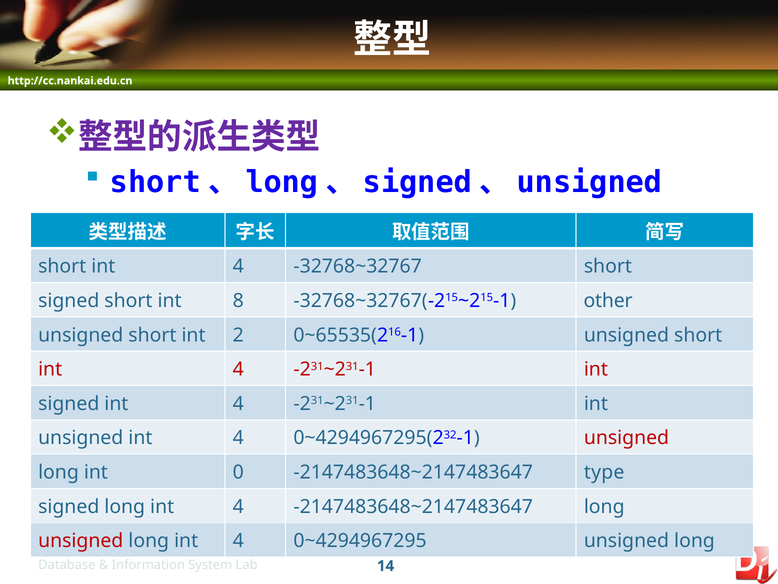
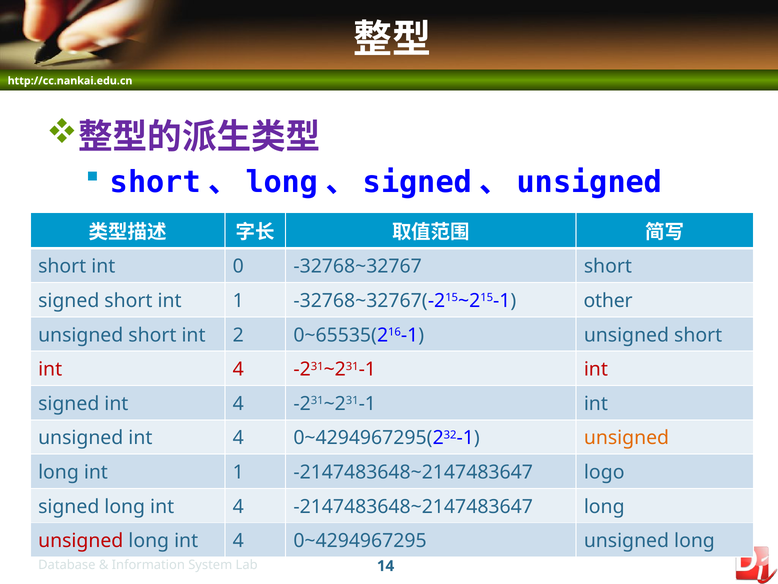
4: 4 -> 0 (238, 266)
short int 8: 8 -> 1 (238, 301)
unsigned colour: red -> orange (626, 438)
long int 0: 0 -> 1 (238, 472)
type: type -> logo (604, 472)
